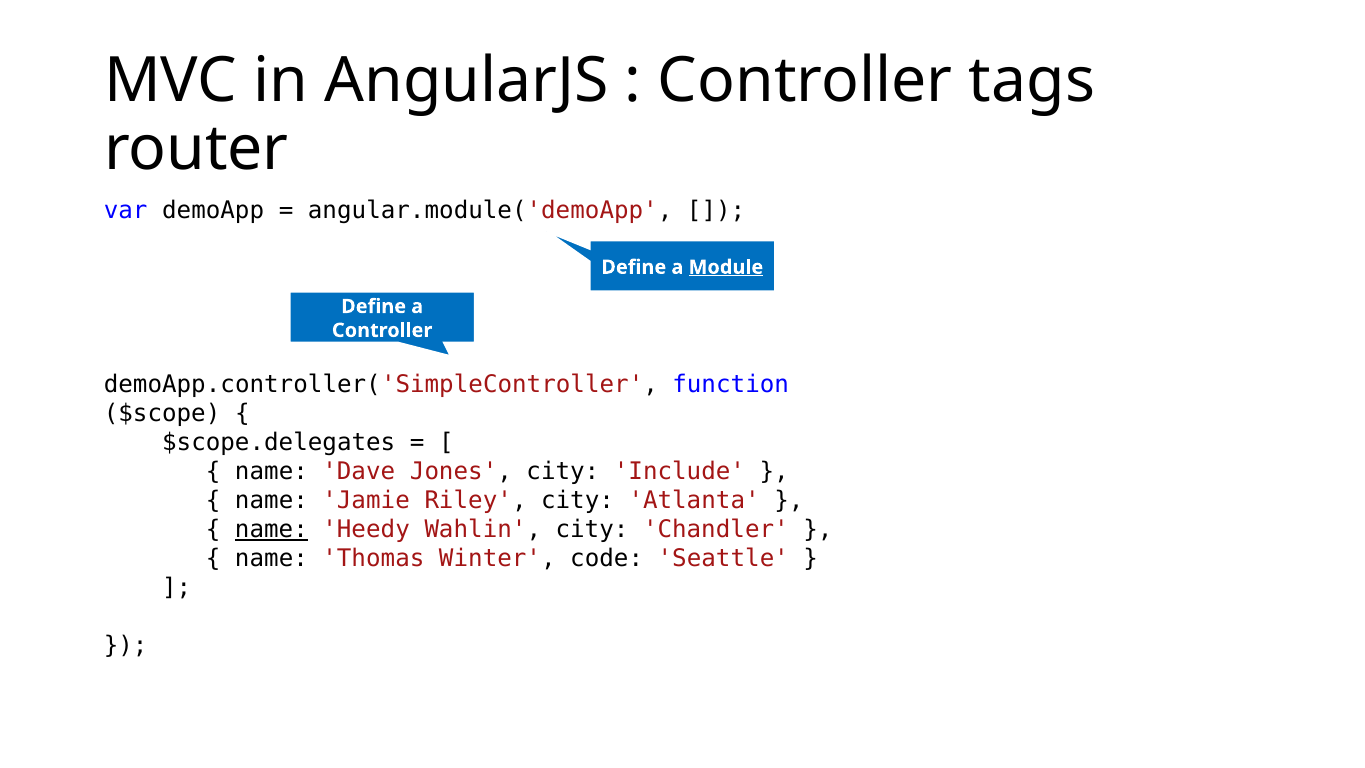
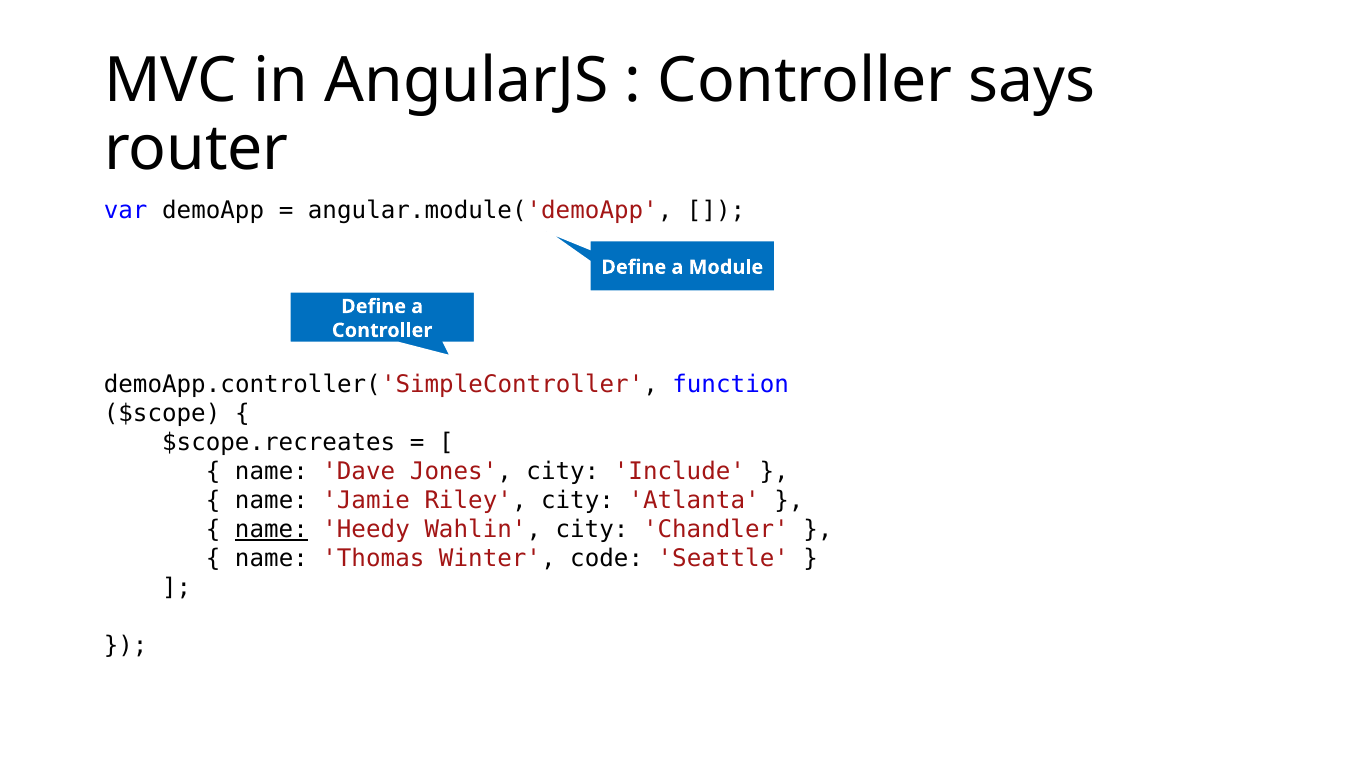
tags: tags -> says (1032, 81)
Module underline: present -> none (726, 267)
$scope.delegates: $scope.delegates -> $scope.recreates (279, 443)
